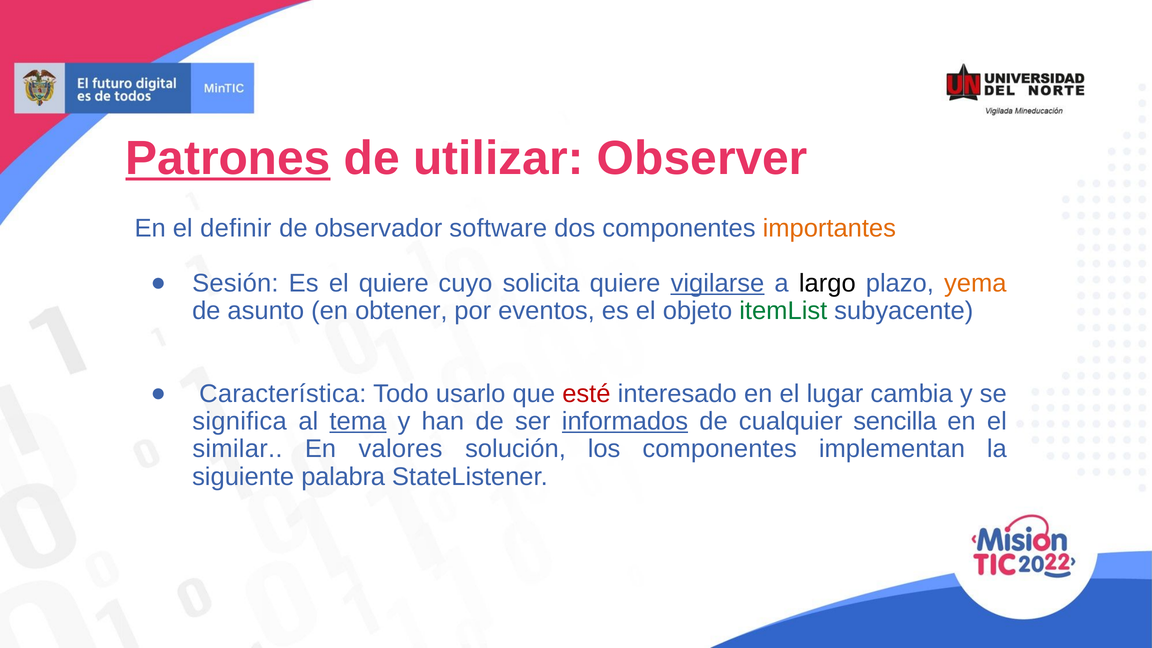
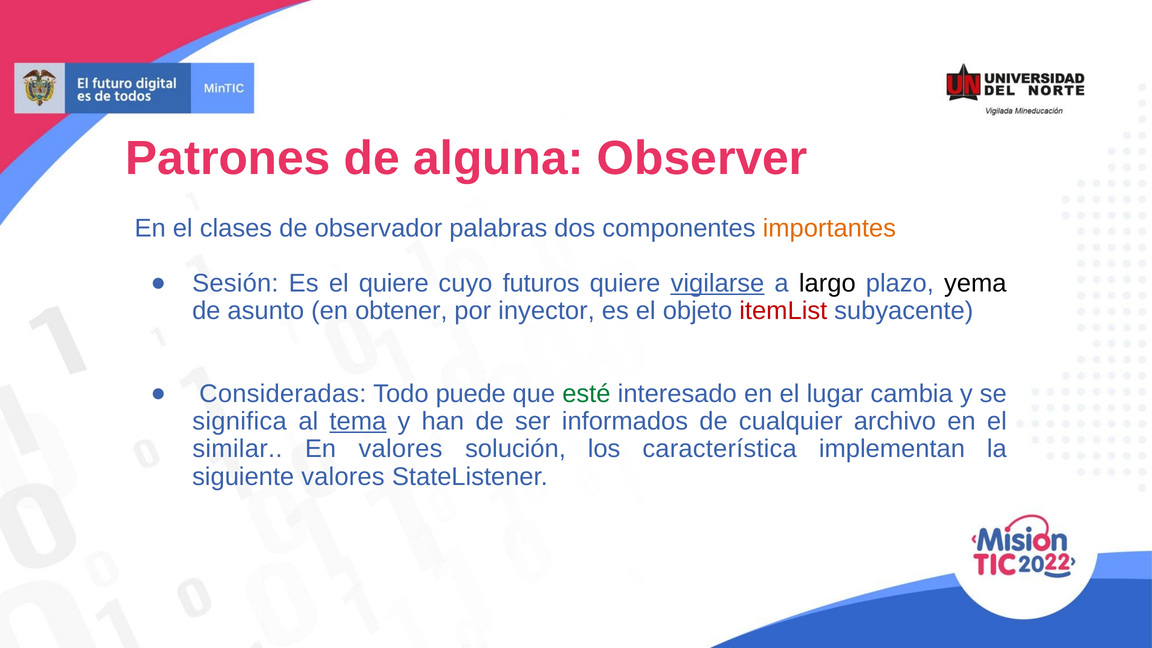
Patrones underline: present -> none (228, 158)
utilizar: utilizar -> alguna (498, 158)
definir: definir -> clases (236, 228)
software: software -> palabras (498, 228)
solicita: solicita -> futuros (541, 283)
yema colour: orange -> black (975, 283)
eventos: eventos -> inyector (547, 311)
itemList colour: green -> red (783, 311)
Característica: Característica -> Consideradas (283, 394)
usarlo: usarlo -> puede (471, 394)
esté colour: red -> green (586, 394)
informados underline: present -> none (625, 421)
sencilla: sencilla -> archivo (895, 421)
los componentes: componentes -> característica (720, 449)
siguiente palabra: palabra -> valores (343, 477)
